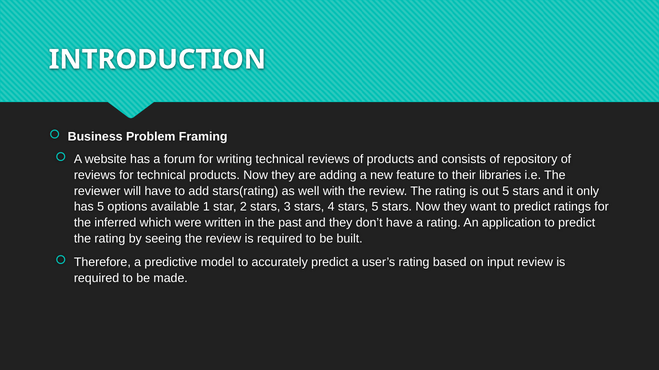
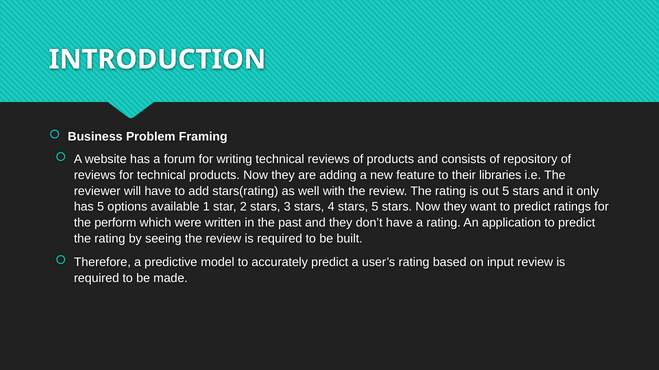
inferred: inferred -> perform (115, 223)
